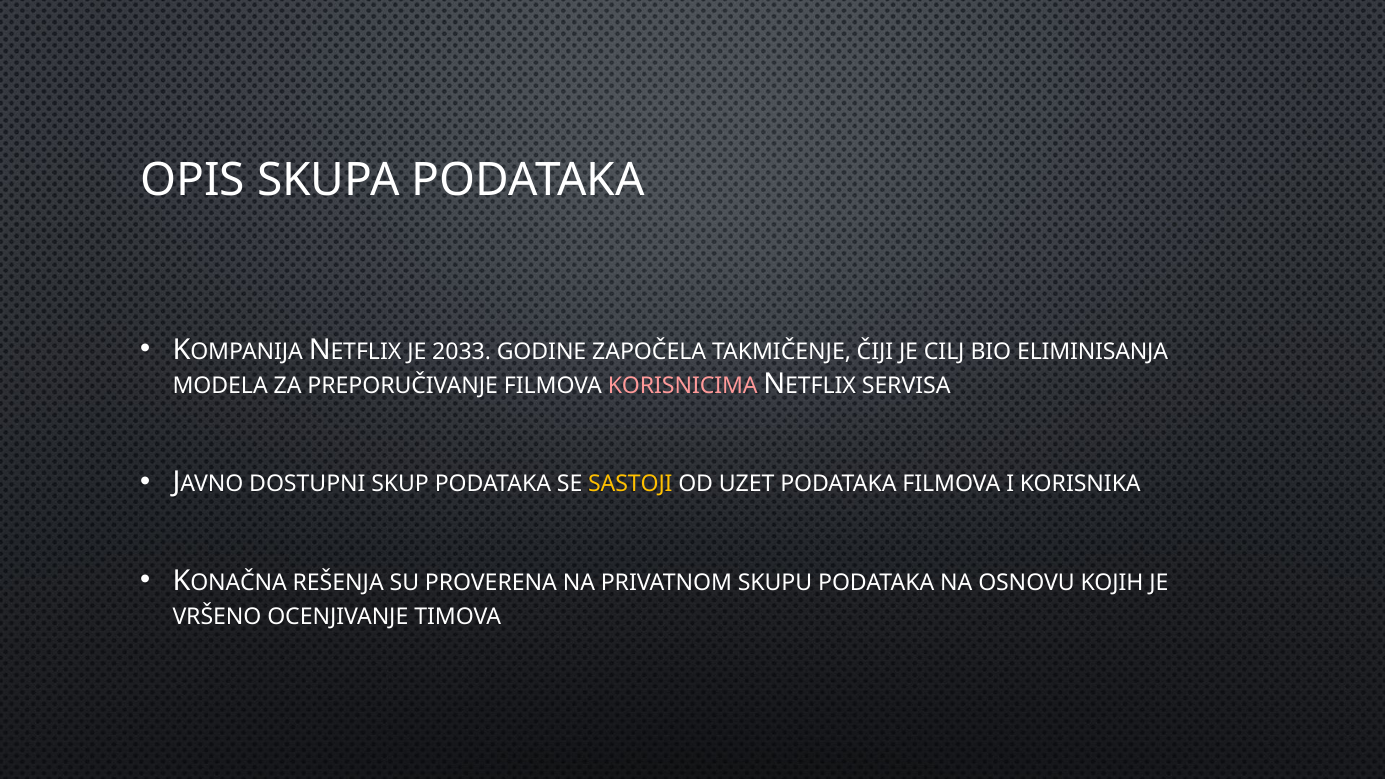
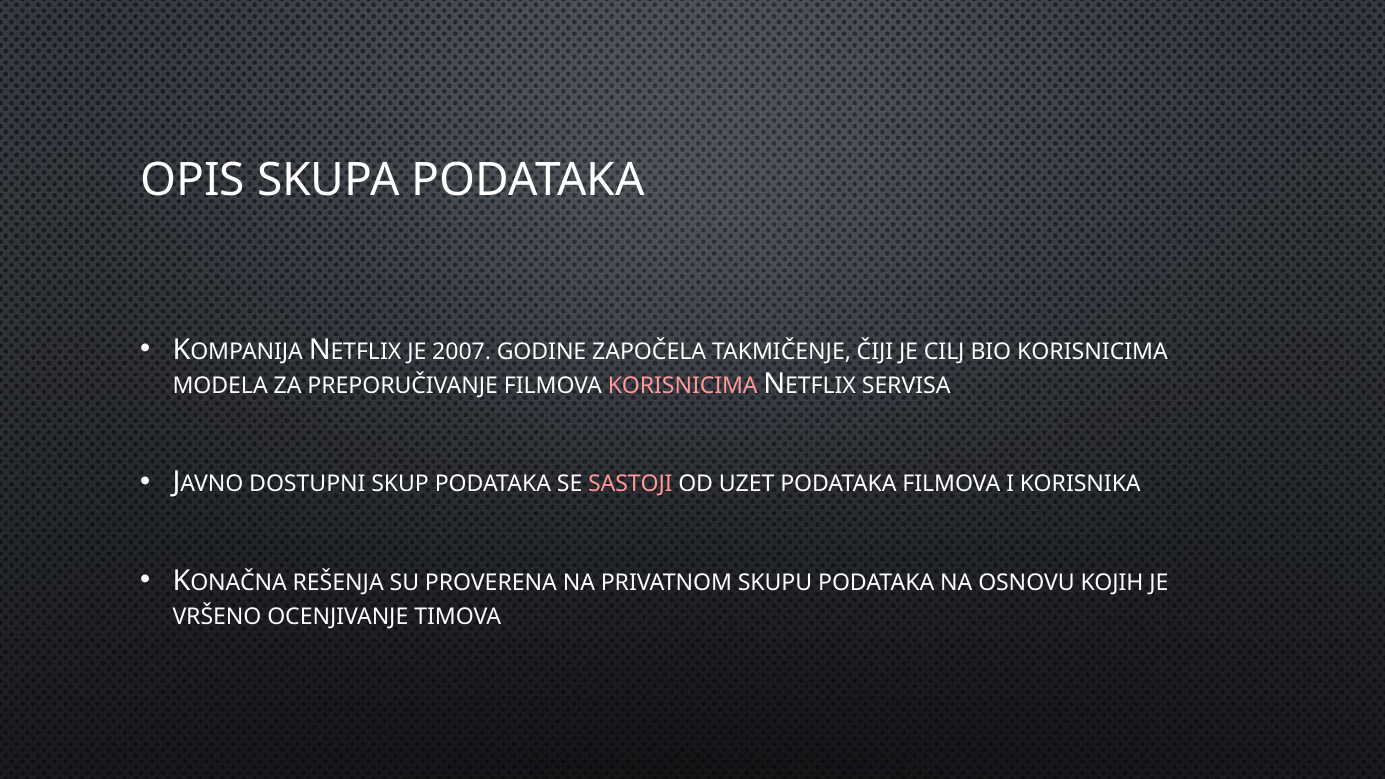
2033: 2033 -> 2007 (462, 352)
BIO ELIMINISANJA: ELIMINISANJA -> KORISNICIMA (1093, 352)
SASTOJI colour: yellow -> pink (630, 484)
